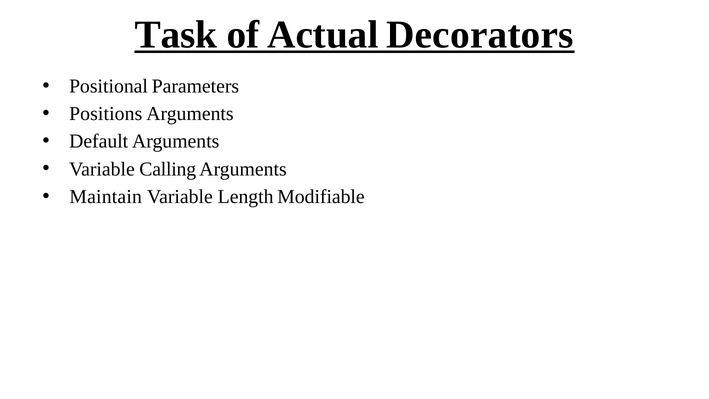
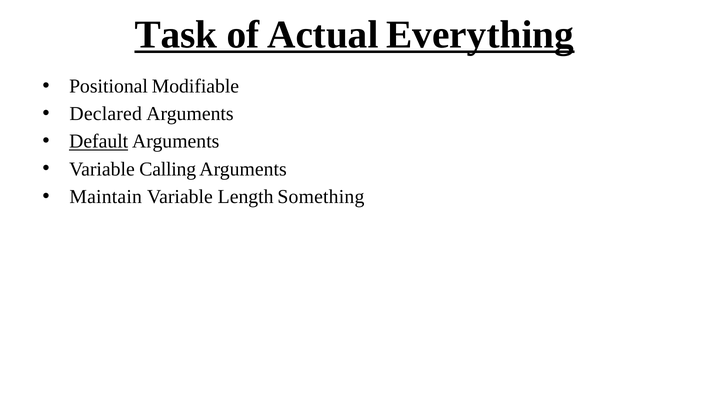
Decorators: Decorators -> Everything (480, 34)
Parameters: Parameters -> Modifiable (195, 86)
Positions: Positions -> Declared (106, 114)
Default underline: none -> present (99, 141)
Modifiable: Modifiable -> Something (321, 197)
